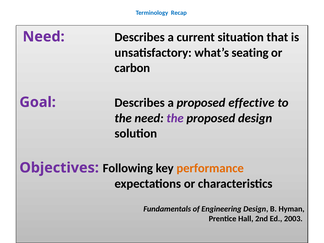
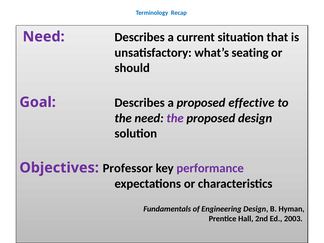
carbon: carbon -> should (132, 68)
Following: Following -> Professor (128, 168)
performance colour: orange -> purple (210, 168)
